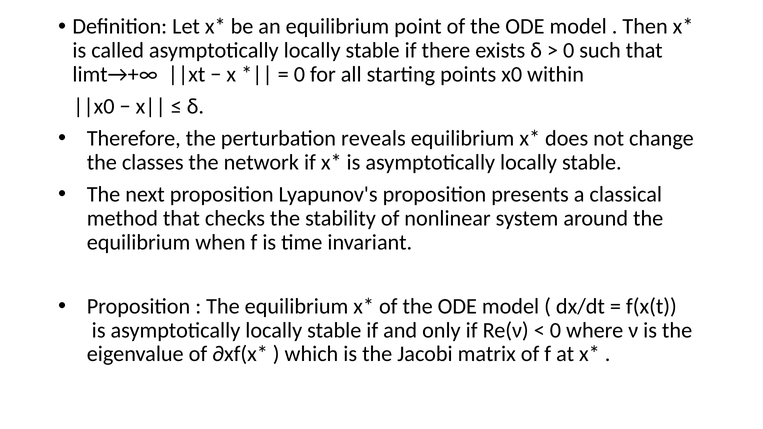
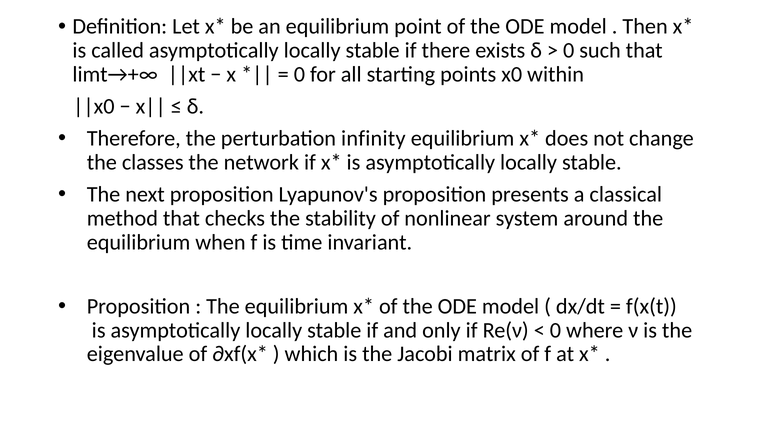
reveals: reveals -> infinity (373, 139)
